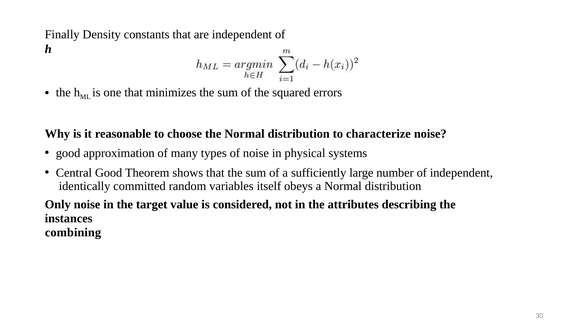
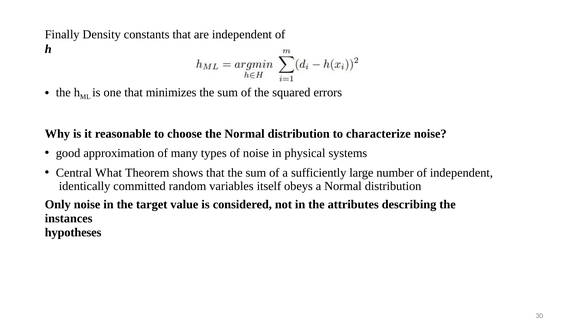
Central Good: Good -> What (109, 173)
combining: combining -> hypotheses (73, 232)
